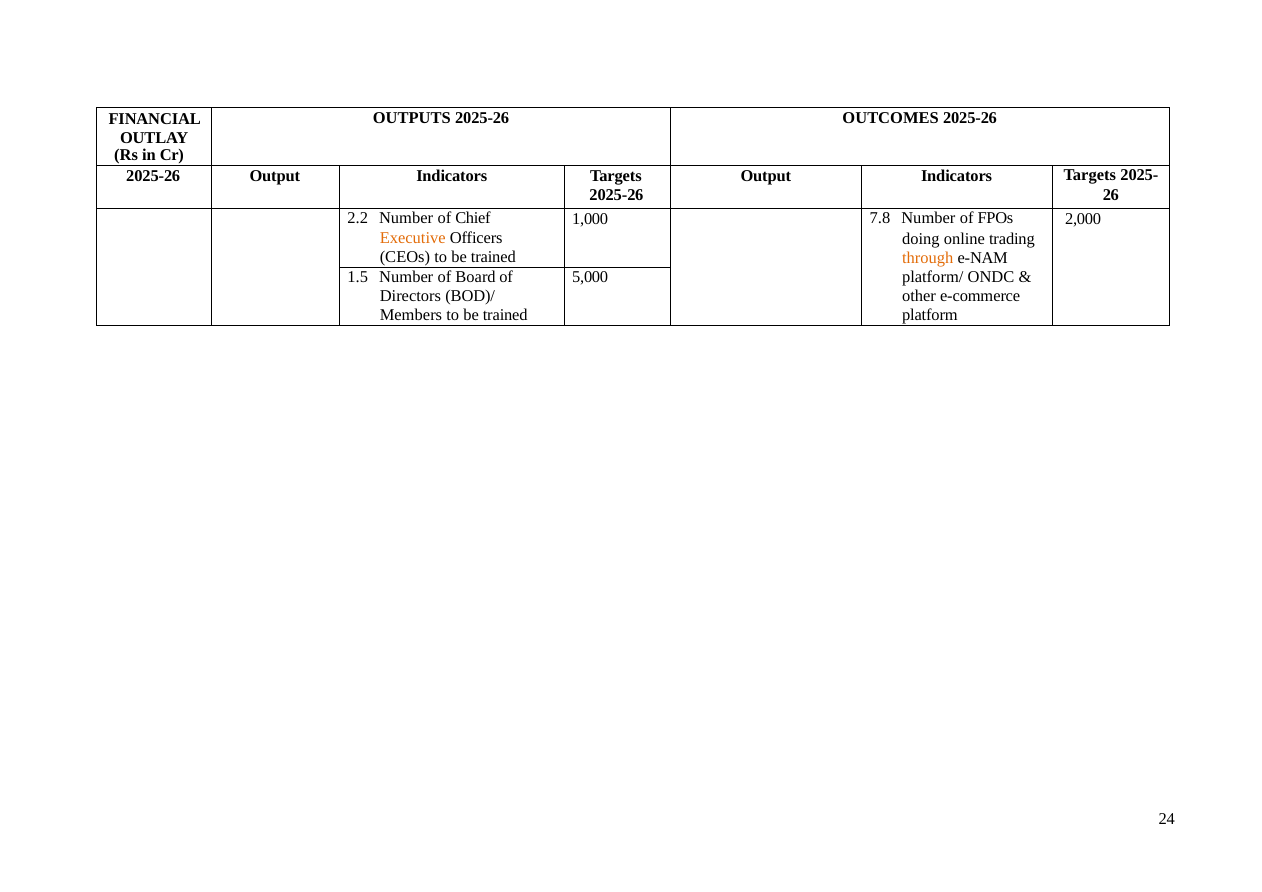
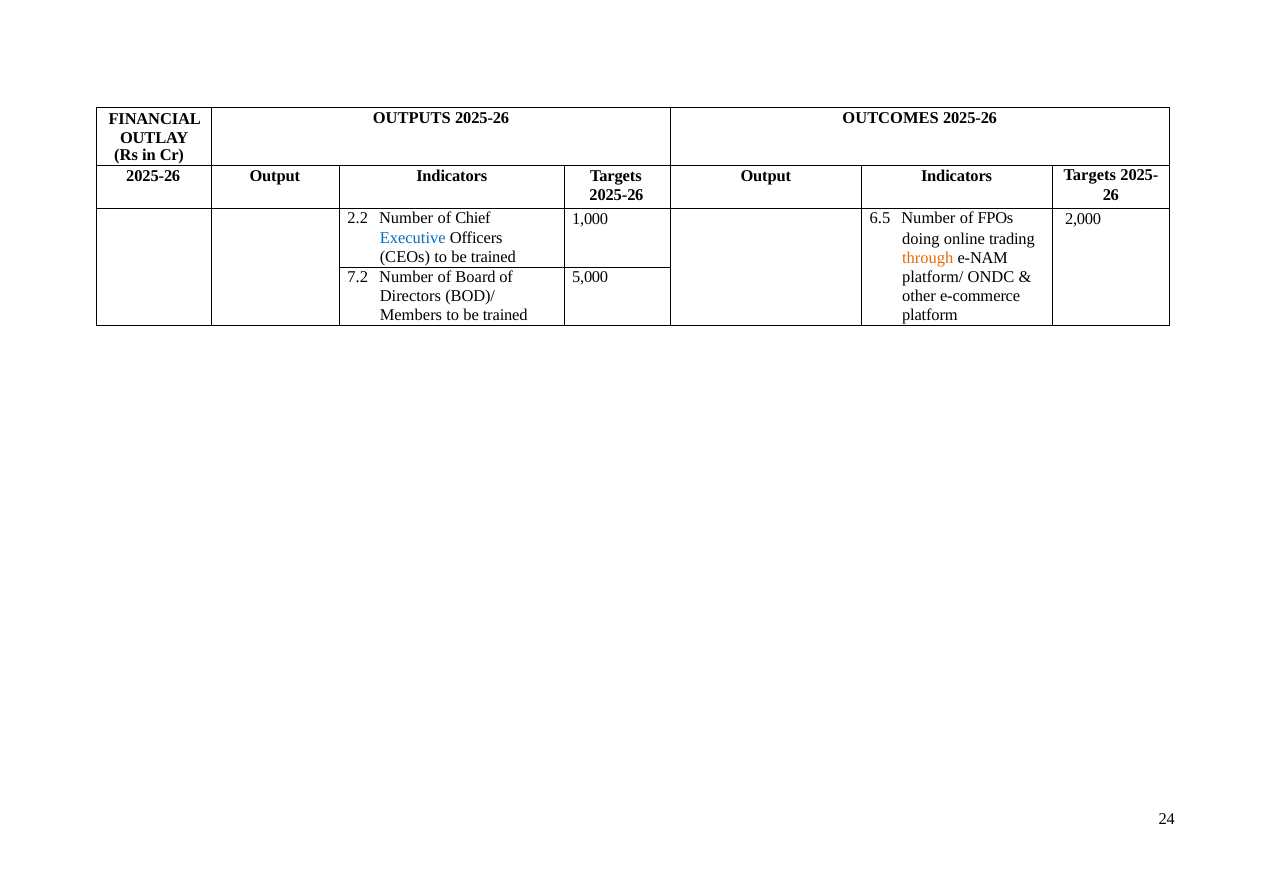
7.8: 7.8 -> 6.5 (880, 219)
Executive colour: orange -> blue (413, 238)
1.5: 1.5 -> 7.2 (358, 277)
